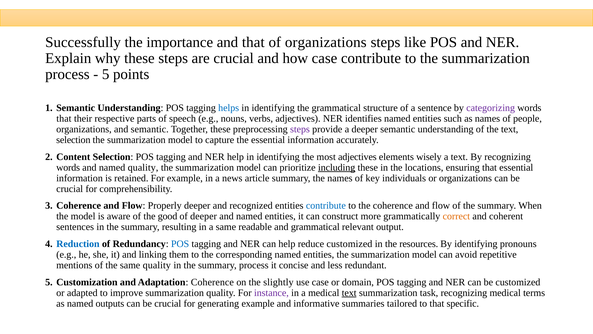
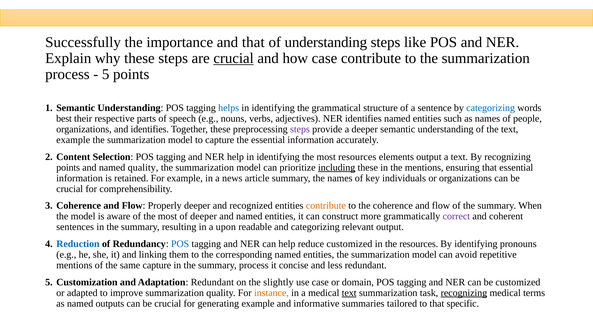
of organizations: organizations -> understanding (326, 42)
crucial underline: none -> present (234, 58)
categorizing colour: purple -> blue (491, 108)
that: that -> best (64, 118)
and semantic: semantic -> identifies (150, 129)
selection: selection -> example (73, 140)
most adjectives: adjectives -> resources (357, 157)
elements wisely: wisely -> output (429, 157)
words: words -> points (68, 167)
the locations: locations -> mentions (424, 167)
contribute colour: blue -> orange (326, 205)
of the good: good -> most (168, 216)
correct colour: orange -> purple (456, 216)
a same: same -> upon (226, 227)
and grammatical: grammatical -> categorizing (315, 227)
same quality: quality -> capture (157, 265)
Adaptation Coherence: Coherence -> Redundant (212, 282)
instance colour: purple -> orange (271, 292)
recognizing underline: none -> present (464, 292)
